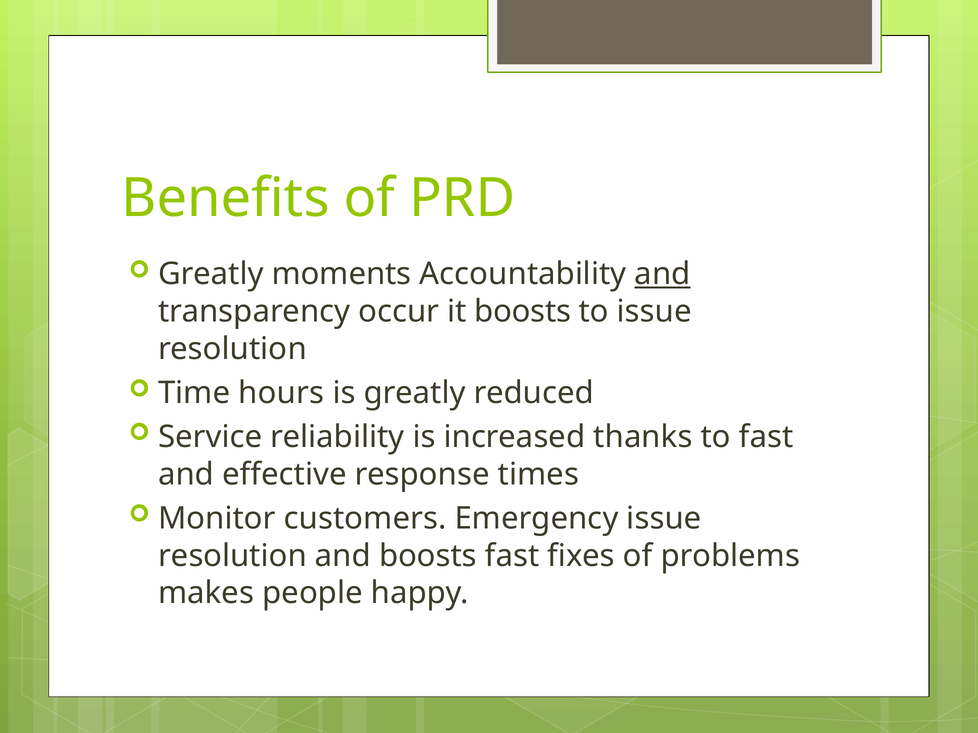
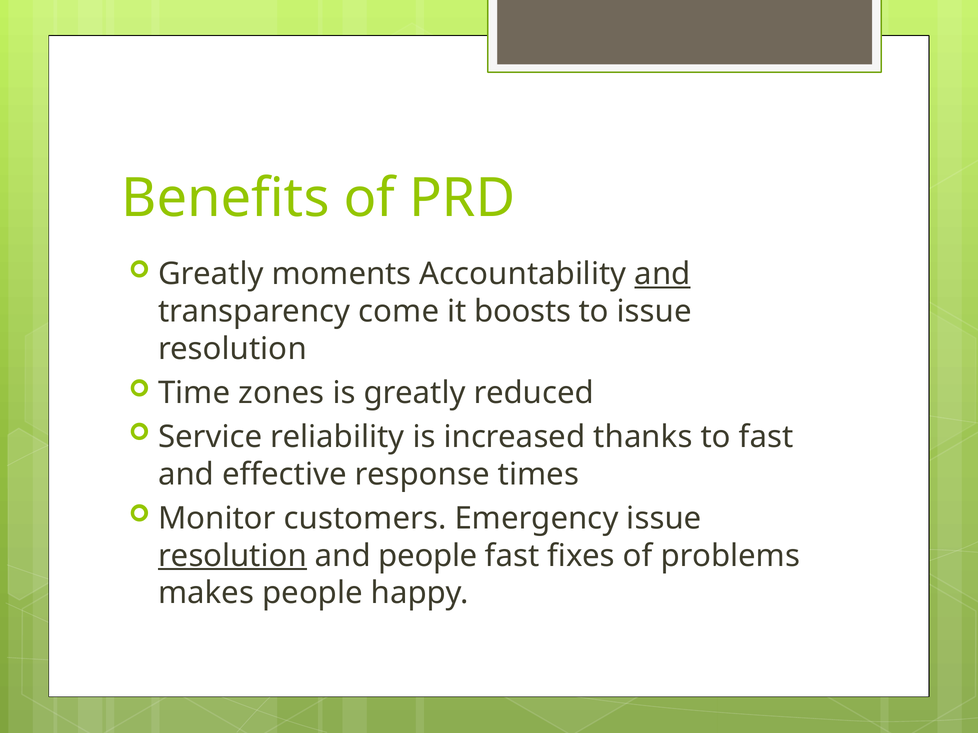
occur: occur -> come (399, 312)
hours: hours -> zones (281, 393)
resolution underline: none -> present (232, 556)
and boosts: boosts -> people (428, 556)
